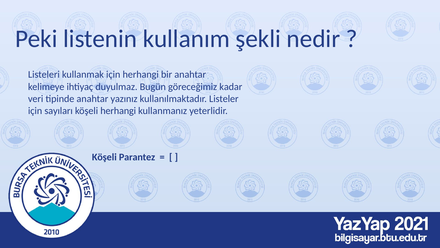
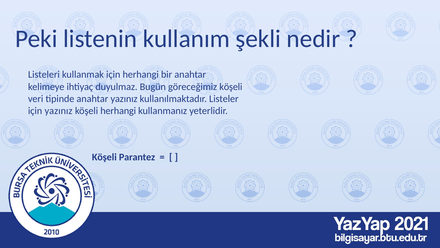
göreceğimiz kadar: kadar -> köşeli (231, 87)
için sayıları: sayıları -> yazınız (59, 111)
